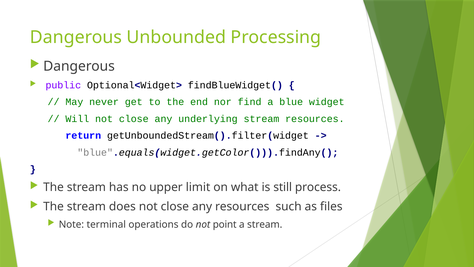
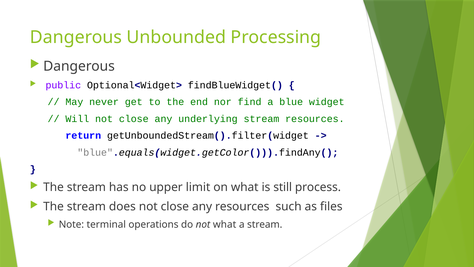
not point: point -> what (225, 224)
